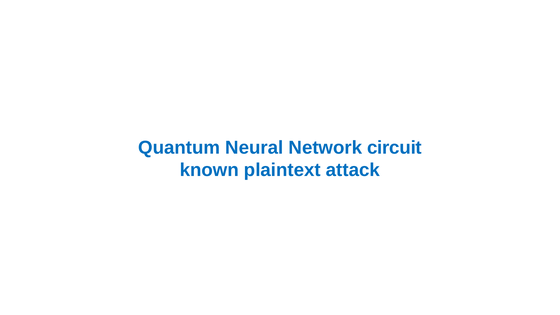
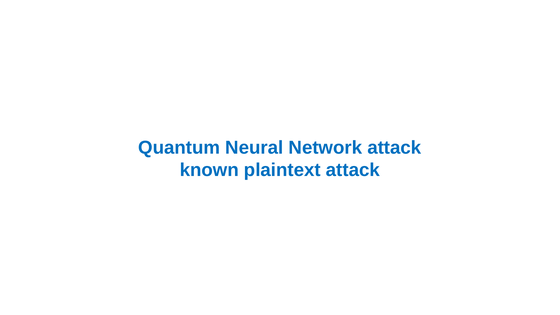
circuit: circuit -> attack (394, 148)
